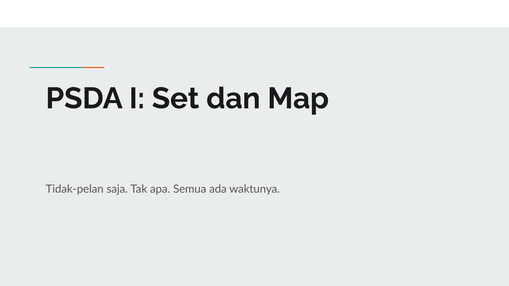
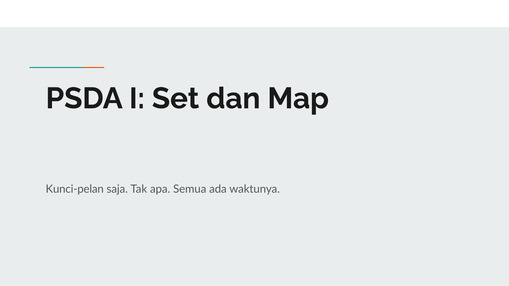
Tidak-pelan: Tidak-pelan -> Kunci-pelan (75, 189)
